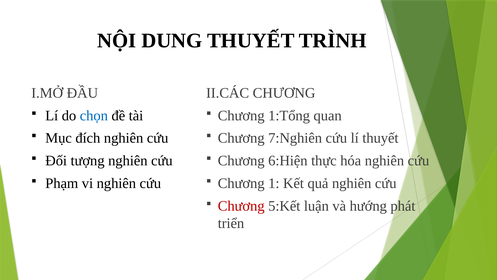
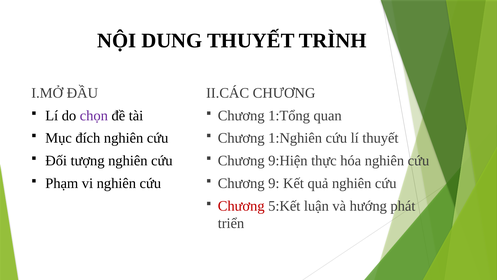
chọn colour: blue -> purple (94, 115)
7:Nghiên: 7:Nghiên -> 1:Nghiên (295, 138)
6:Hiện: 6:Hiện -> 9:Hiện (288, 161)
1: 1 -> 9 (274, 183)
